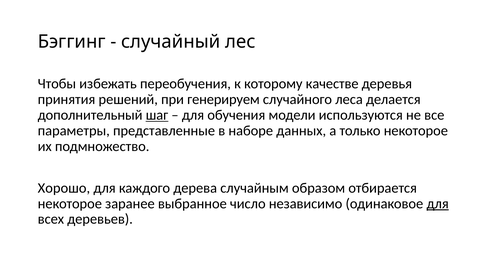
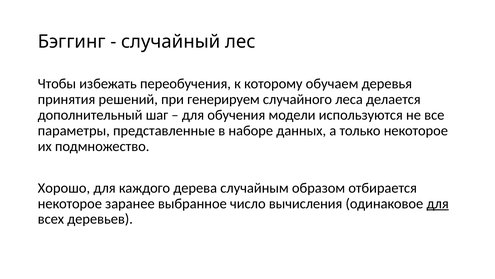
качестве: качестве -> обучаем (332, 84)
шаг underline: present -> none (157, 115)
независимо: независимо -> вычисления (306, 203)
